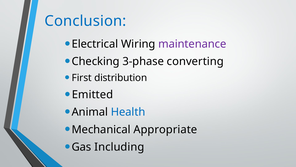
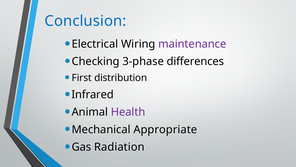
converting: converting -> differences (195, 61)
Emitted: Emitted -> Infrared (93, 94)
Health colour: blue -> purple (128, 112)
Including: Including -> Radiation (119, 147)
